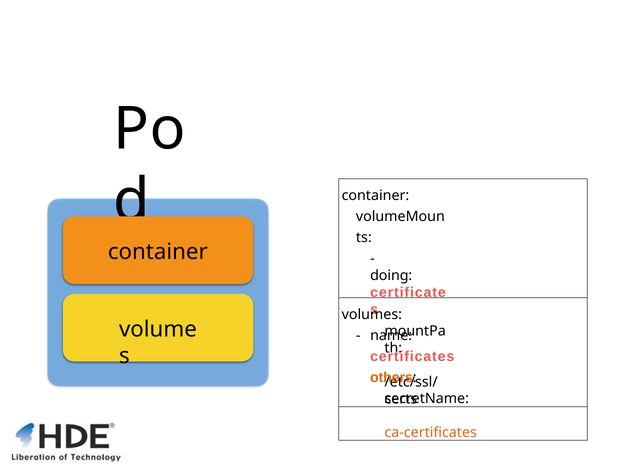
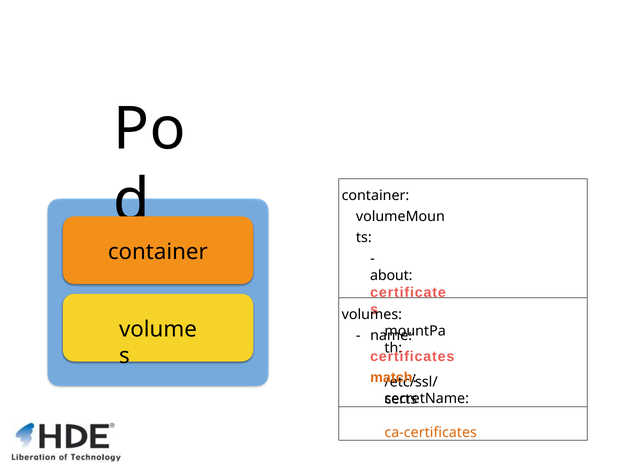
doing: doing -> about (391, 276)
others: others -> match (391, 378)
